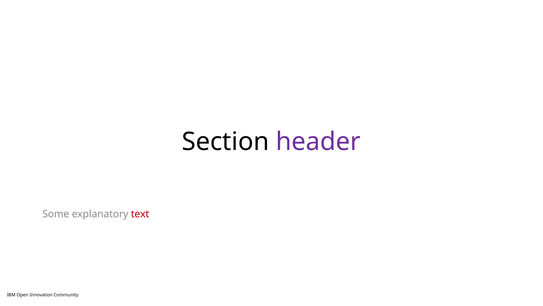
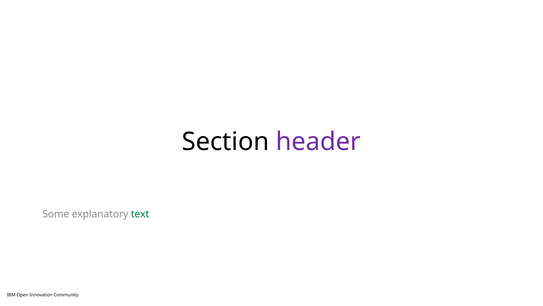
text colour: red -> green (140, 214)
